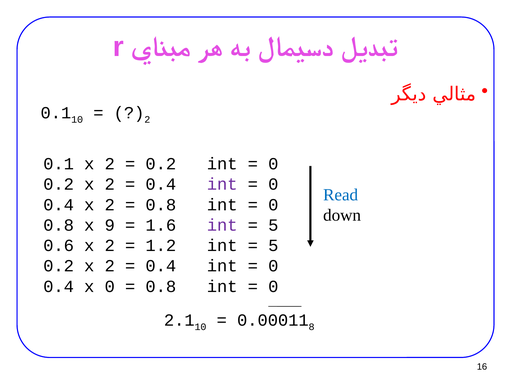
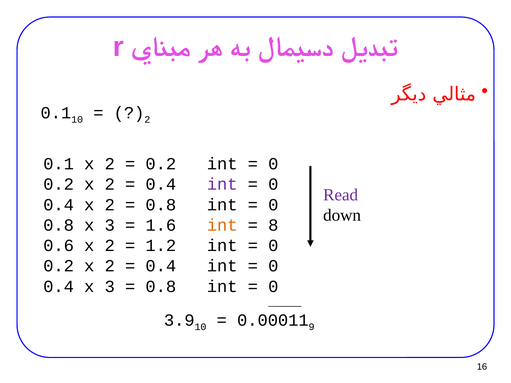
Read colour: blue -> purple (341, 195)
0.8 x 9: 9 -> 3 (110, 225)
int colour: purple -> orange (222, 225)
5: 5 -> 8 (273, 225)
5: 5 -> 0 (273, 246)
0.4 x 0: 0 -> 3 (110, 287)
2.1: 2.1 -> 3.9 (179, 321)
8: 8 -> 9 (312, 327)
